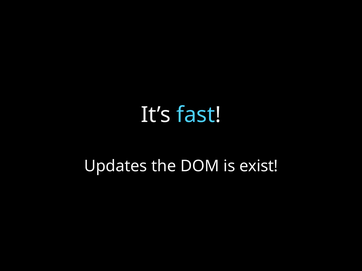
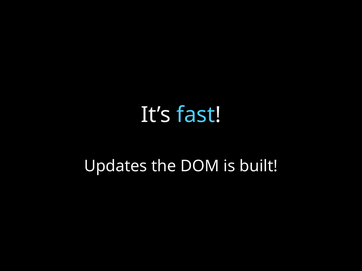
exist: exist -> built (259, 166)
